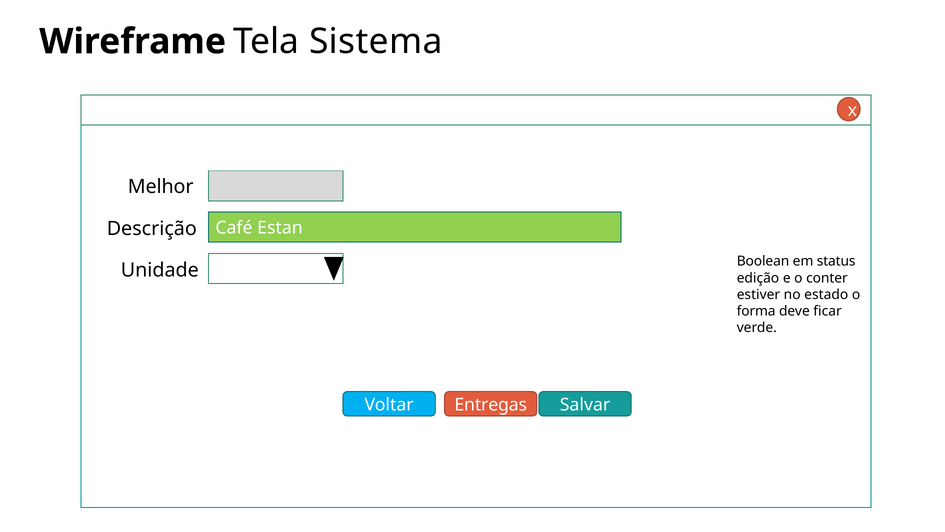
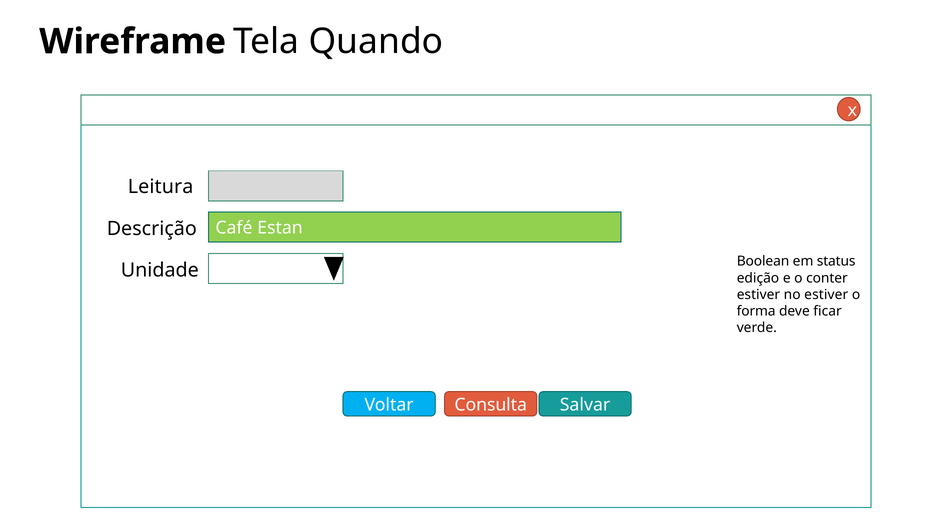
Sistema: Sistema -> Quando (376, 42)
Melhor: Melhor -> Leitura (161, 187)
no estado: estado -> estiver (826, 294)
Entregas: Entregas -> Consulta (491, 405)
